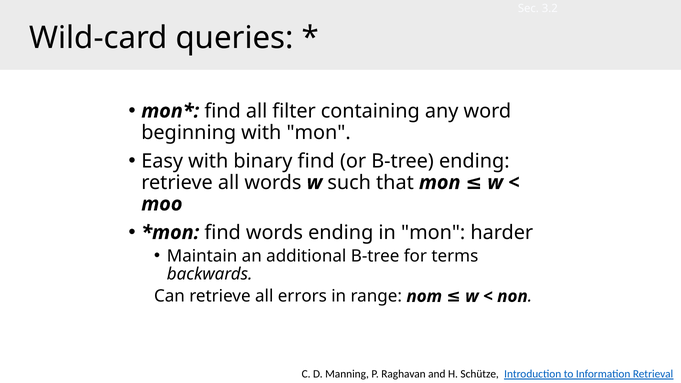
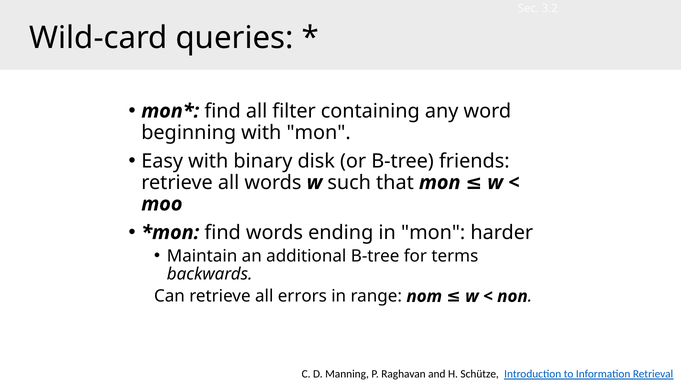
binary find: find -> disk (316, 161)
B-tree ending: ending -> friends (474, 161)
